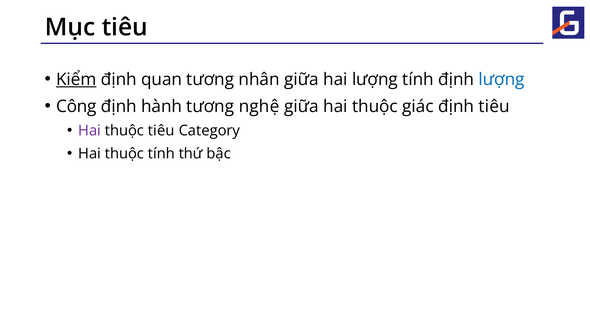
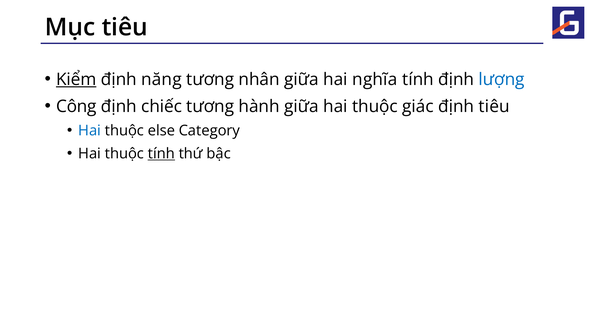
quan: quan -> năng (161, 80)
hai lượng: lượng -> nghĩa (375, 80)
hành: hành -> chiếc (162, 106)
nghệ: nghệ -> hành (259, 106)
Hai colour: purple -> blue (90, 131)
thuộc tiêu: tiêu -> else (161, 131)
tính underline: none -> present (161, 154)
